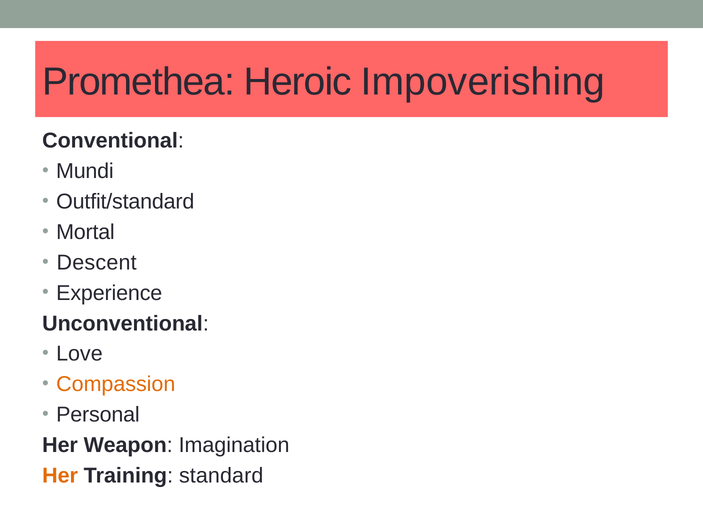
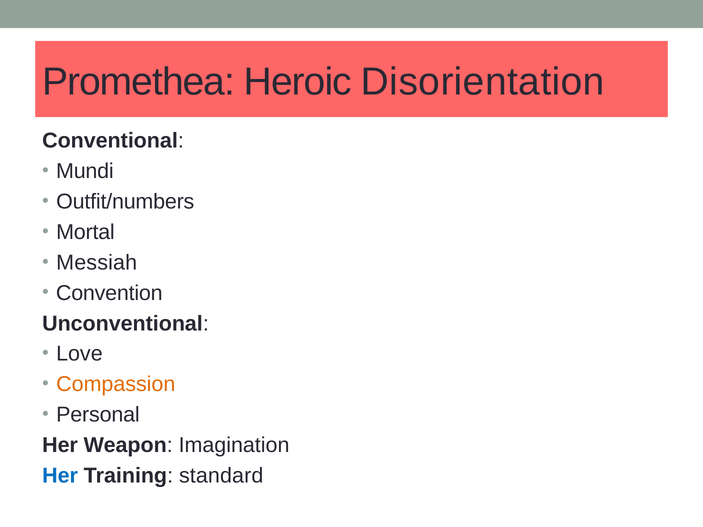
Impoverishing: Impoverishing -> Disorientation (483, 82)
Outfit/standard: Outfit/standard -> Outfit/numbers (125, 202)
Descent: Descent -> Messiah (97, 263)
Experience: Experience -> Convention (109, 293)
Her colour: orange -> blue (60, 476)
